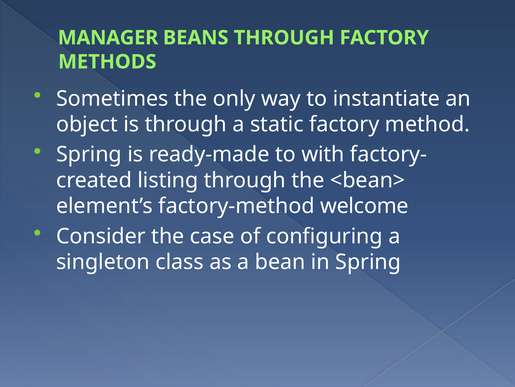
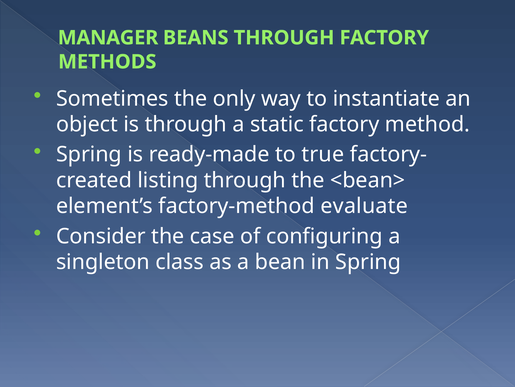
with: with -> true (323, 154)
welcome: welcome -> evaluate (364, 206)
